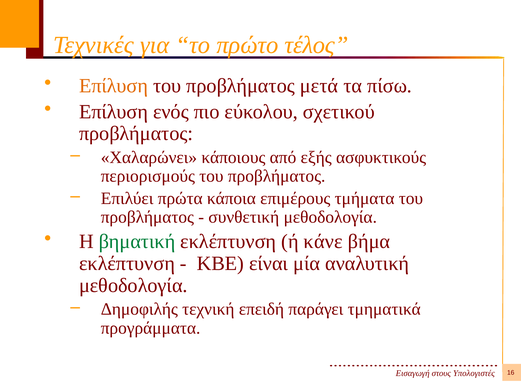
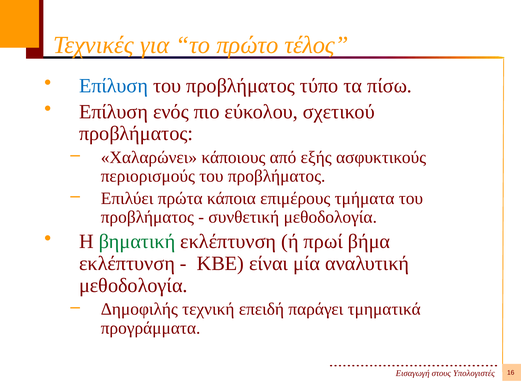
Επίλυση colour: orange -> blue (114, 86)
μετά: μετά -> τύπο (319, 86)
κάνε: κάνε -> πρωί (323, 241)
